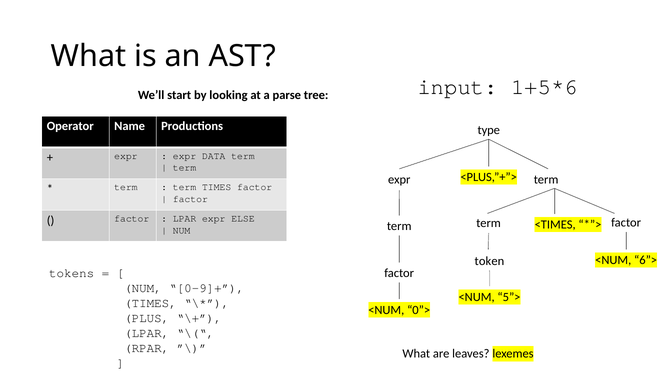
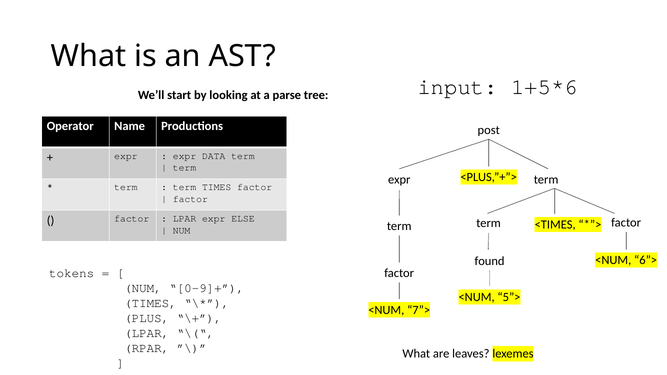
type: type -> post (489, 130)
token: token -> found (490, 261)
0”>: 0”> -> 7”> (419, 310)
